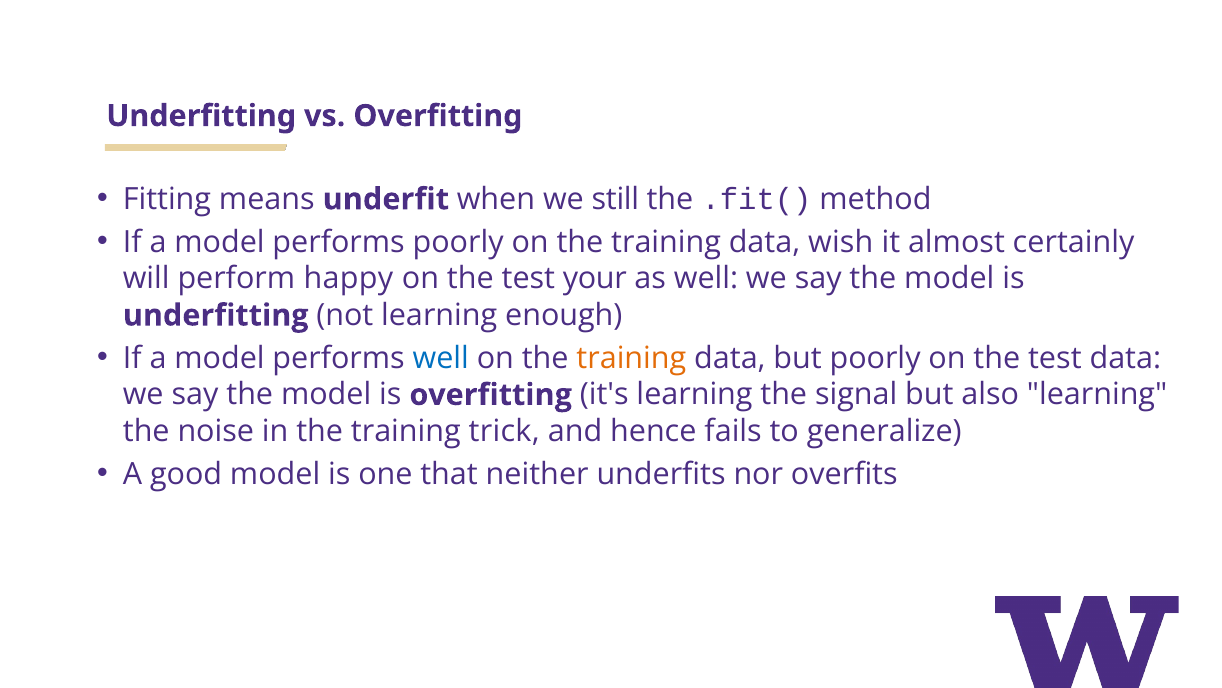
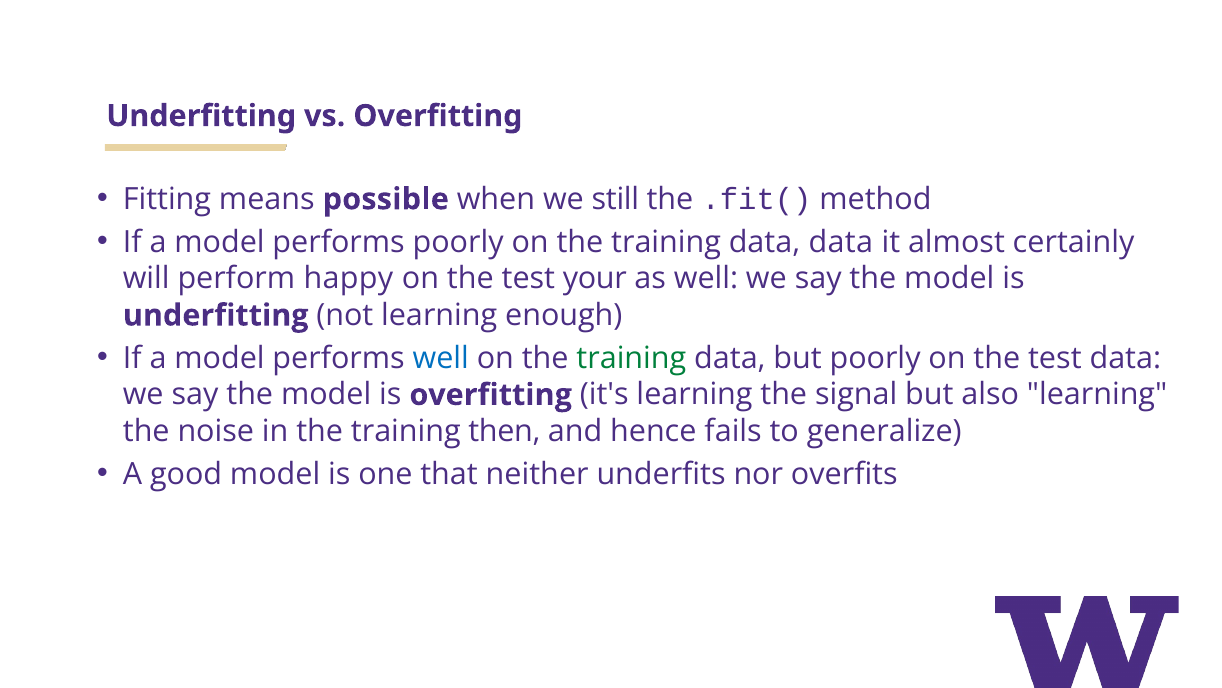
underfit: underfit -> possible (386, 199)
data wish: wish -> data (841, 242)
training colour: orange -> green (631, 358)
trick: trick -> then (504, 431)
